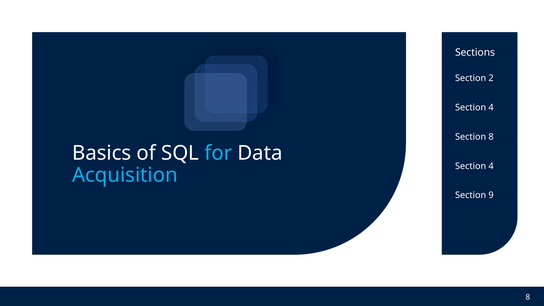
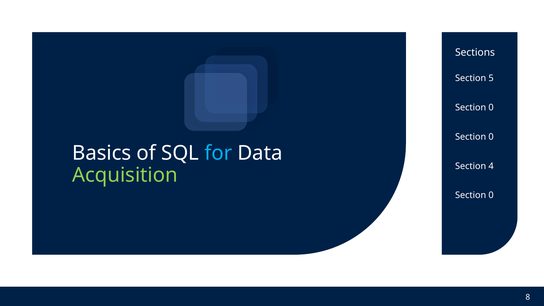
2: 2 -> 5 (491, 78)
4: 4 -> 0 (491, 107)
8: 8 -> 0 (491, 137)
Acquisition colour: light blue -> light green (125, 175)
9: 9 -> 0 (491, 195)
